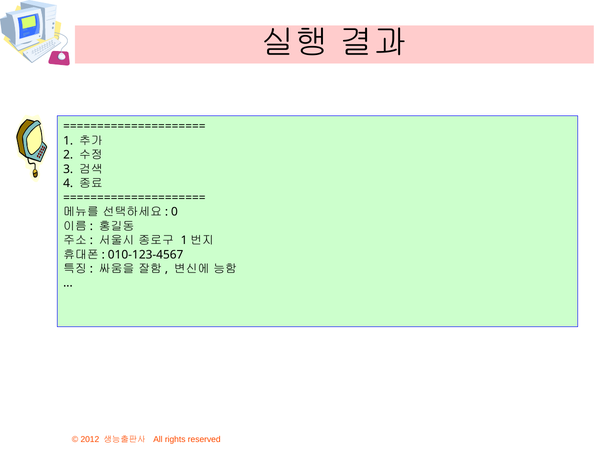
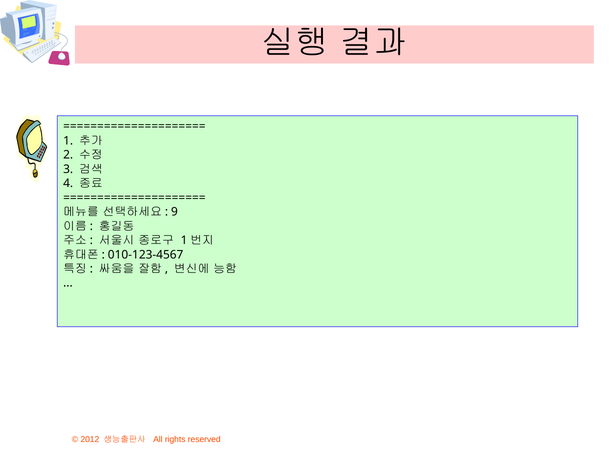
0: 0 -> 9 (174, 212)
